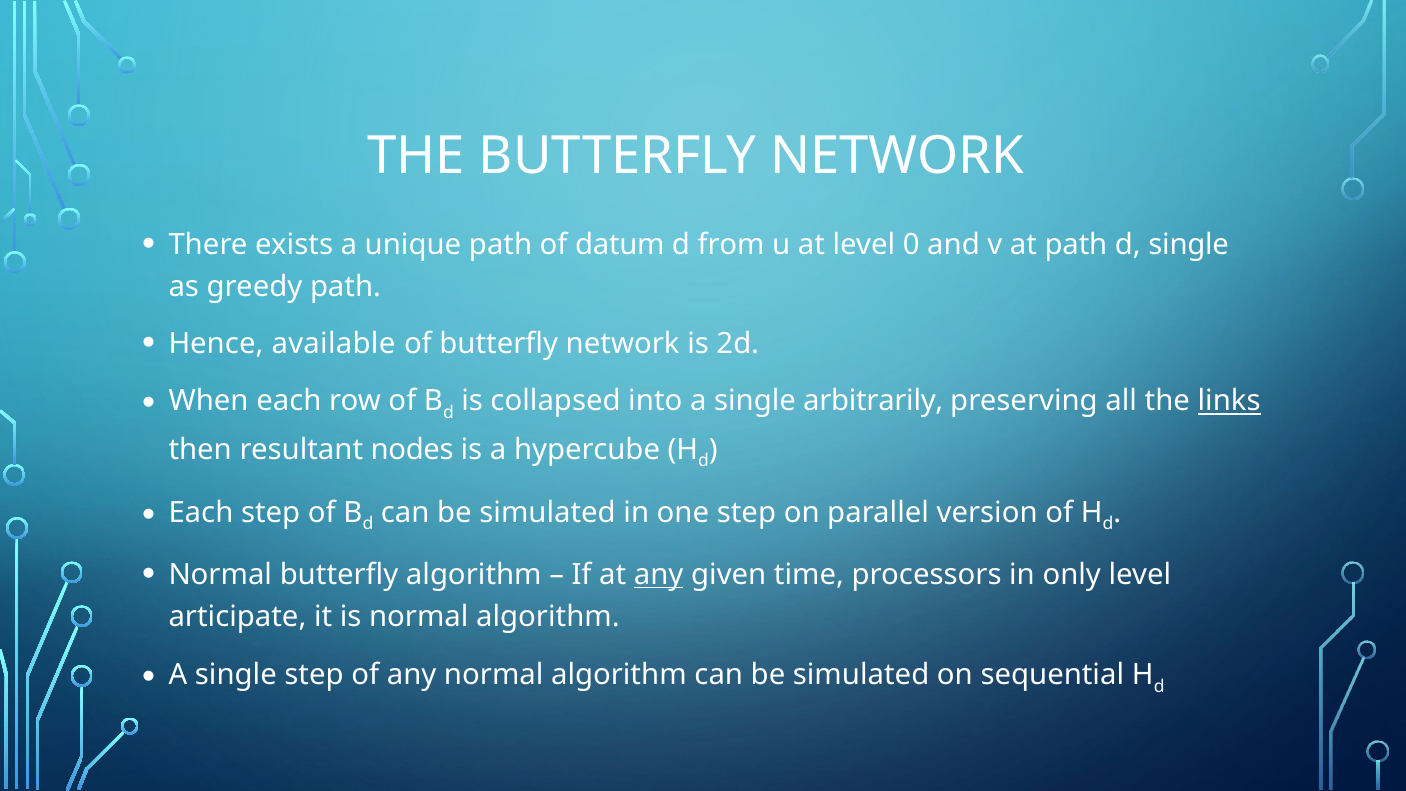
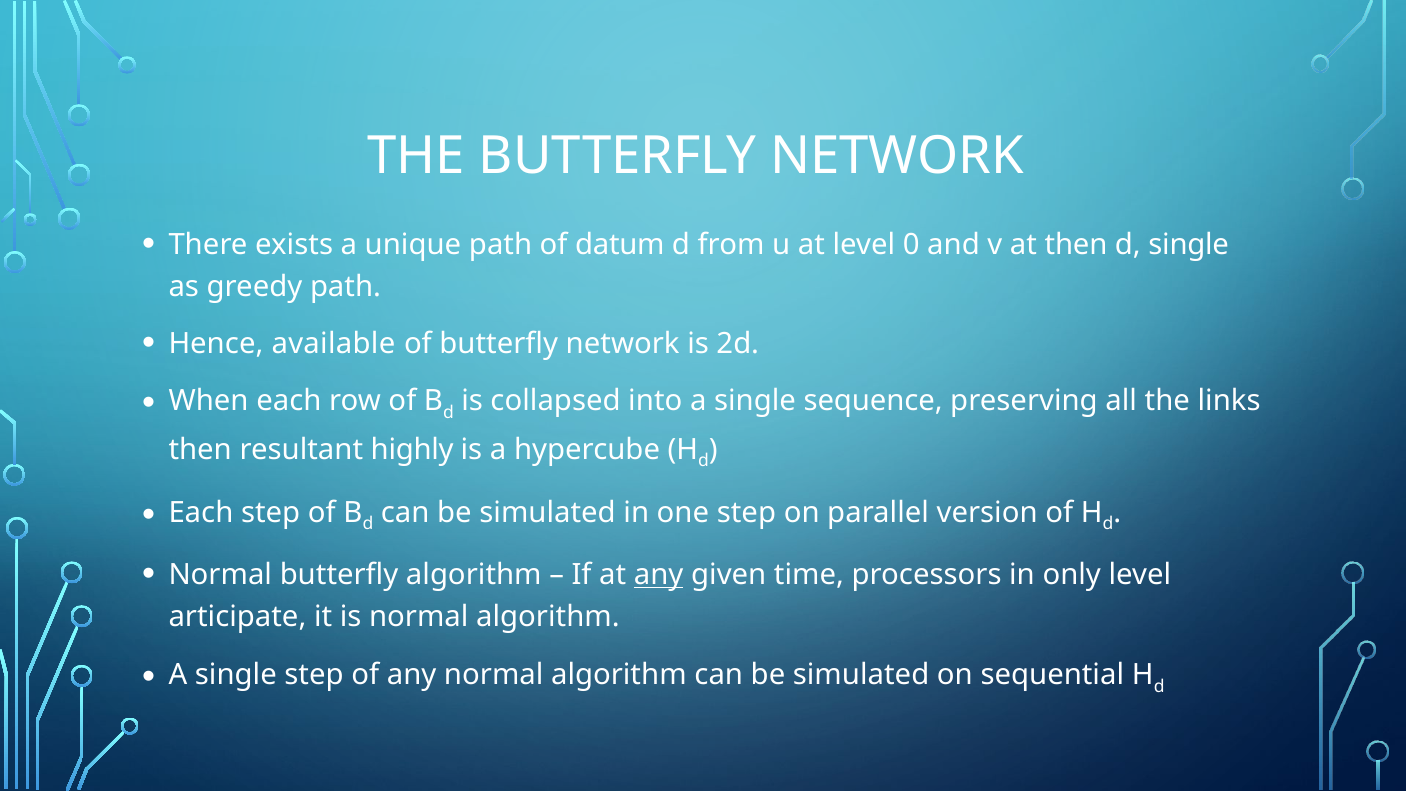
at path: path -> then (1076, 244)
arbitrarily: arbitrarily -> sequence (873, 401)
links underline: present -> none (1229, 401)
nodes: nodes -> highly (412, 450)
